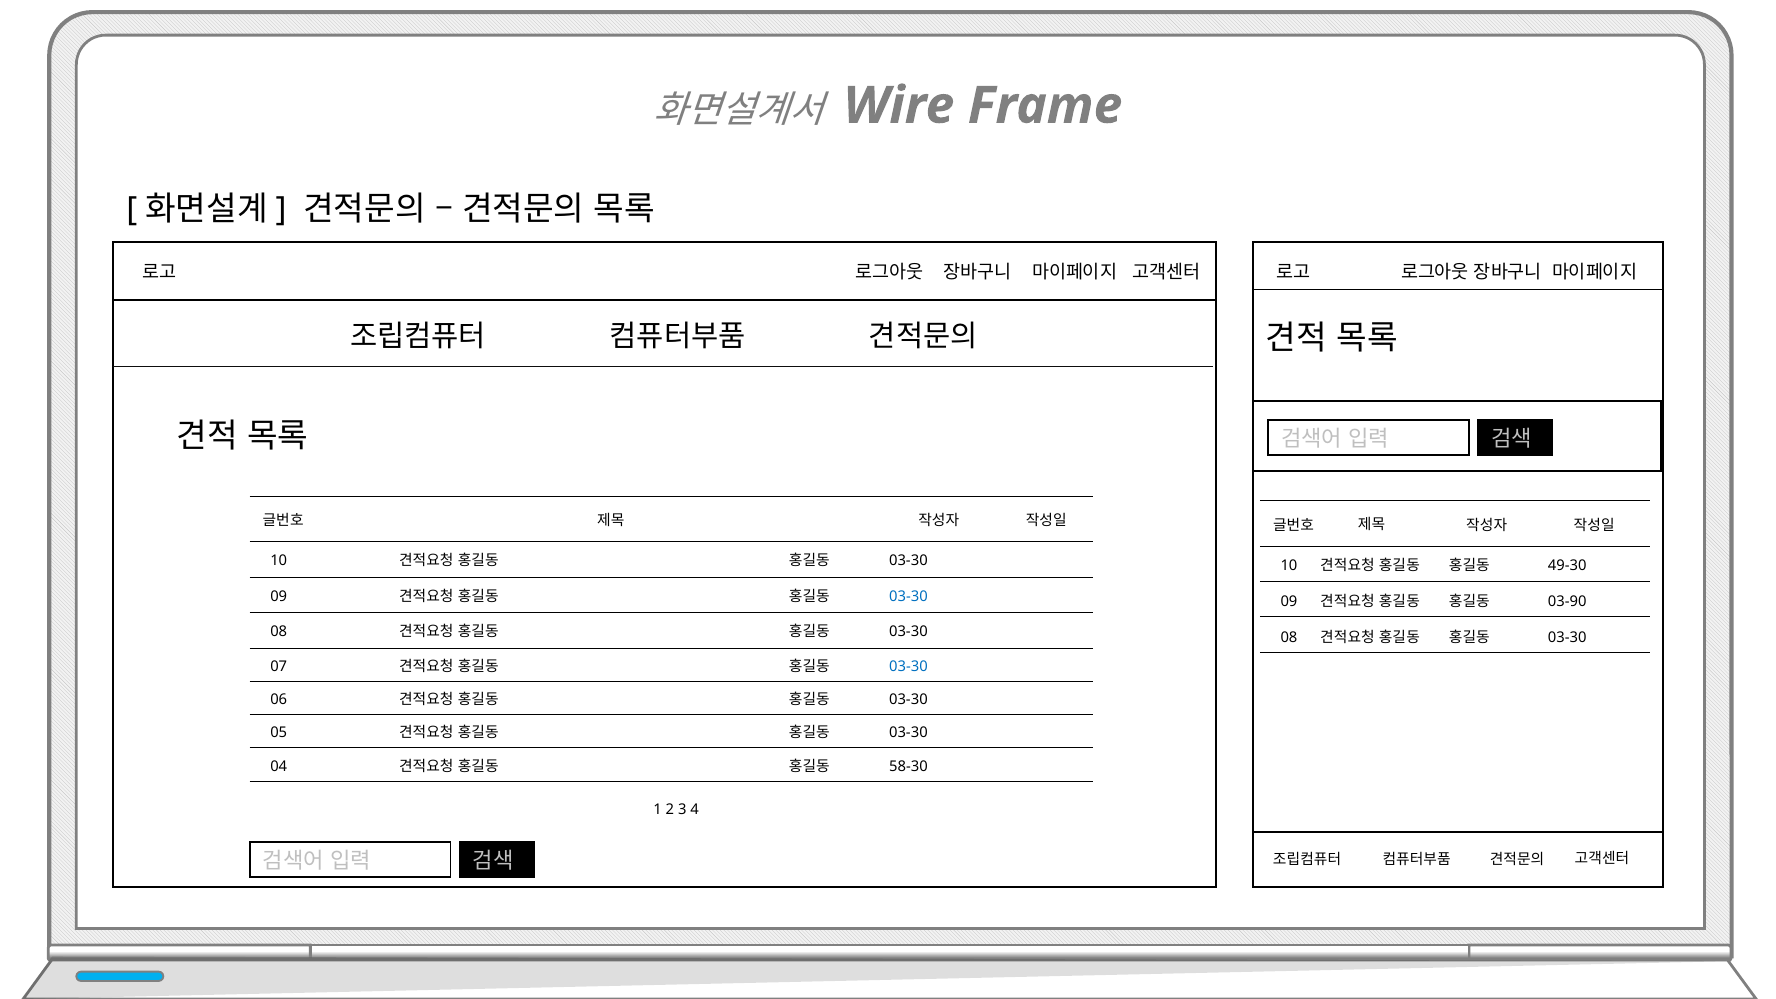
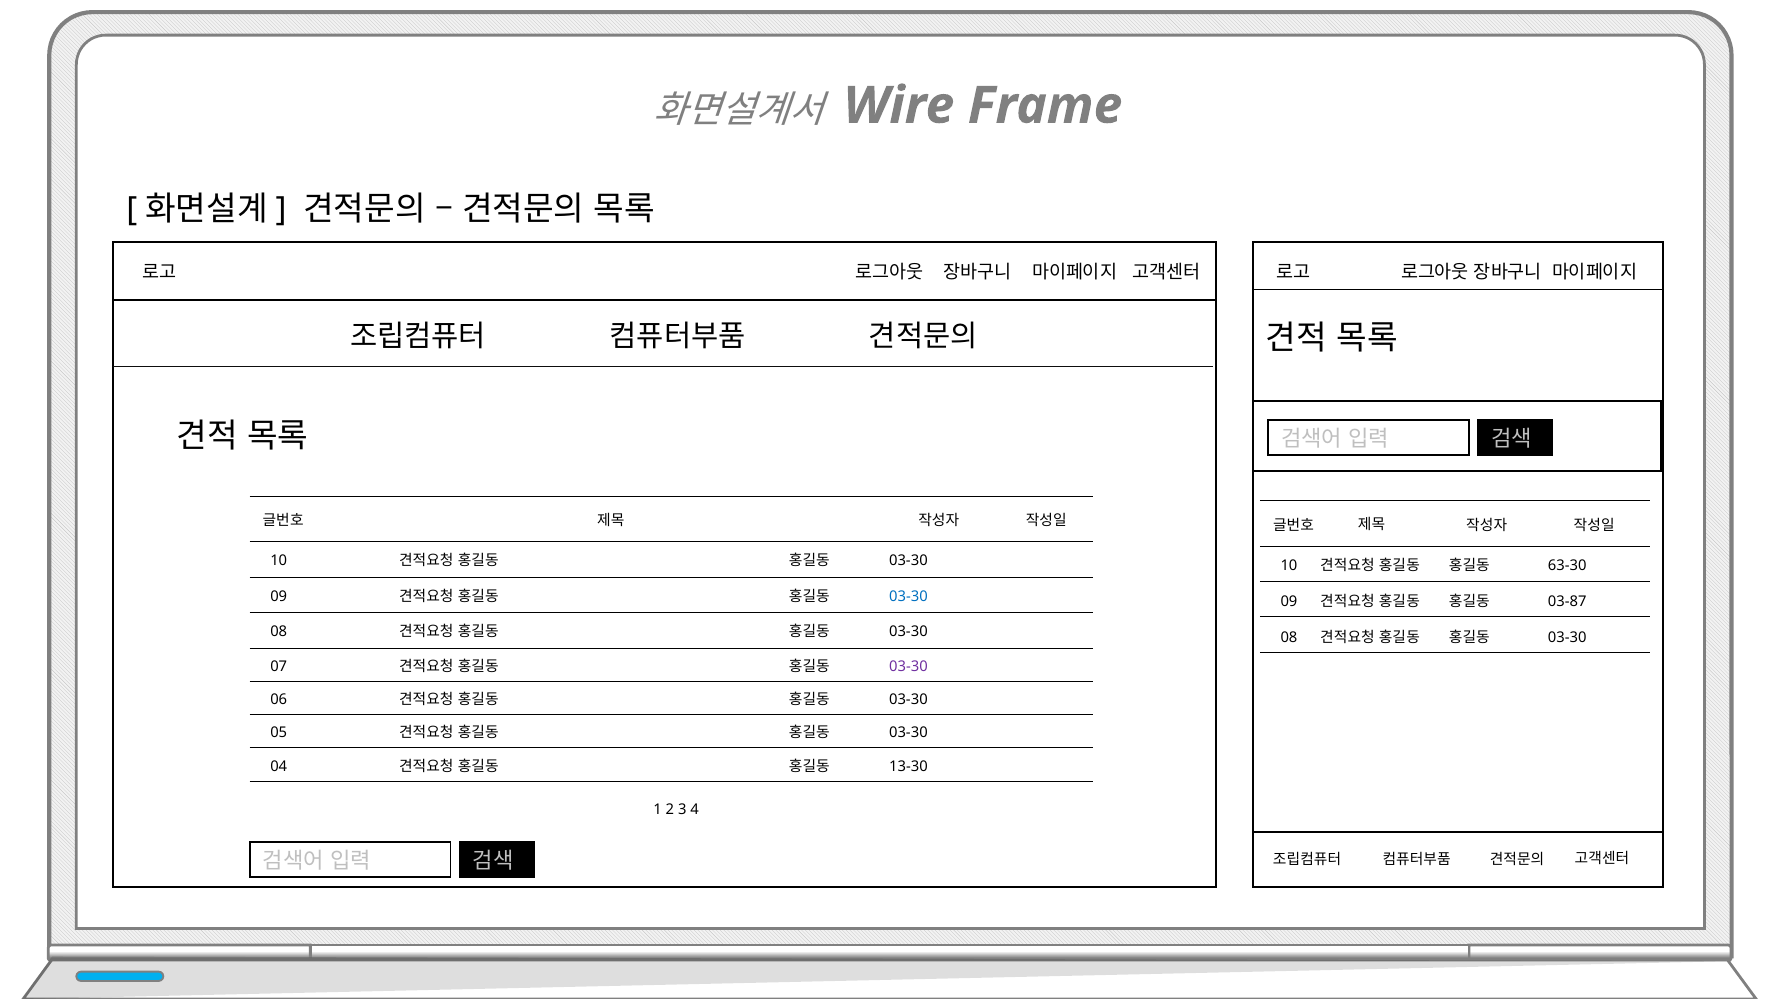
49-30: 49-30 -> 63-30 (1567, 565)
03-90: 03-90 -> 03-87 (1567, 601)
03-30 colour: blue -> purple (908, 666)
58-30: 58-30 -> 13-30 (908, 766)
